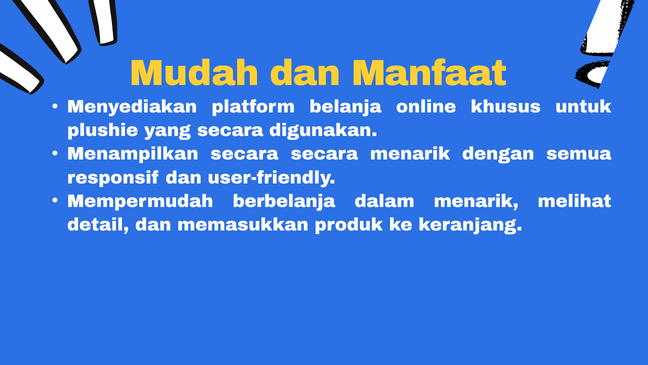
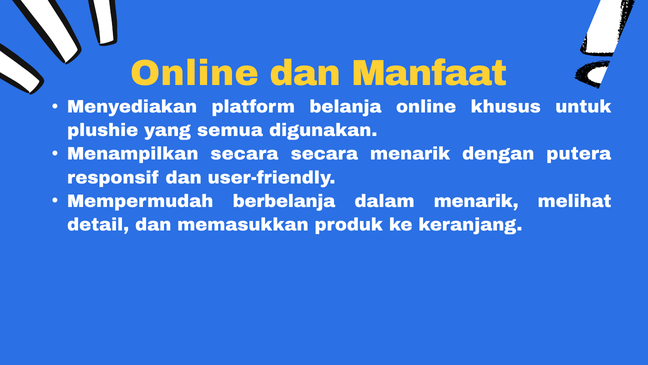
Mudah: Mudah -> Online (194, 73)
yang secara: secara -> semua (230, 130)
semua: semua -> putera (579, 154)
